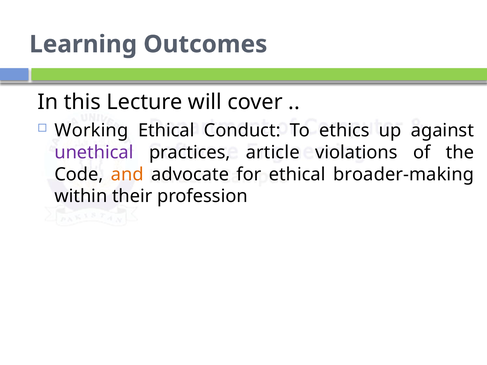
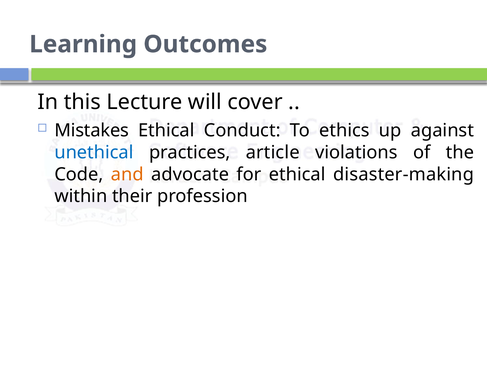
Working: Working -> Mistakes (92, 131)
unethical colour: purple -> blue (94, 153)
broader-making: broader-making -> disaster-making (404, 174)
